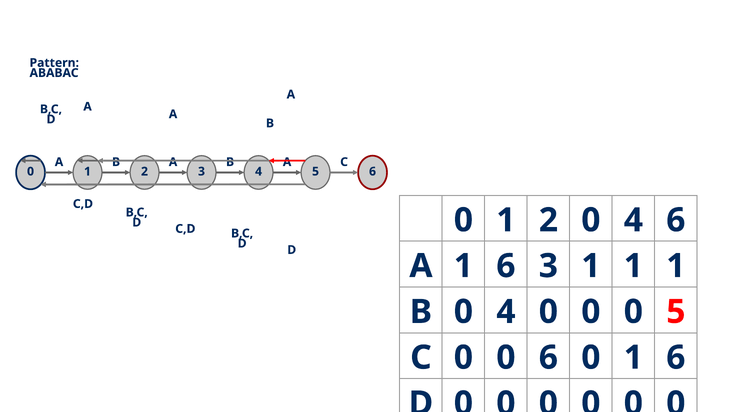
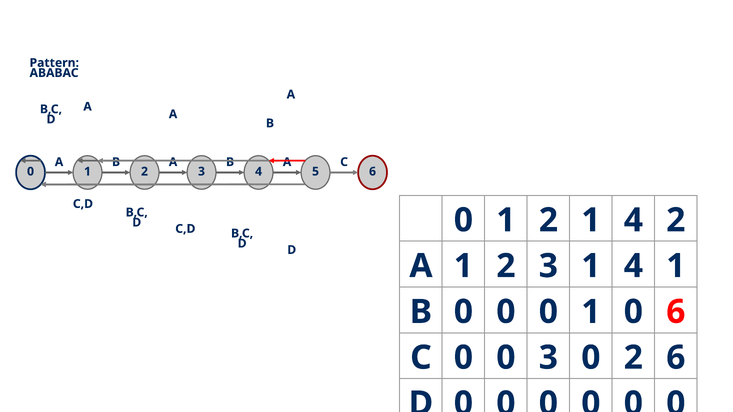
2 0: 0 -> 1 (591, 220)
4 6: 6 -> 2 (676, 220)
A 1 6: 6 -> 2 (506, 266)
3 1 1: 1 -> 4 (633, 266)
B 0 4: 4 -> 0 (506, 312)
0: 0 -> 1 (591, 312)
0 5: 5 -> 6 (676, 312)
0 6: 6 -> 3 (548, 358)
1: 1 -> 2 (633, 358)
